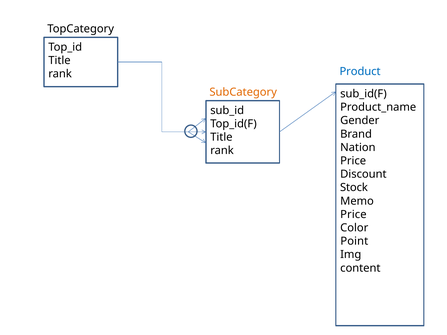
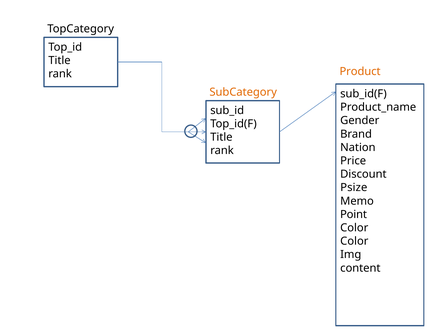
Product colour: blue -> orange (360, 71)
Stock: Stock -> Psize (354, 188)
Price: Price -> Point (354, 215)
Point: Point -> Color (354, 241)
